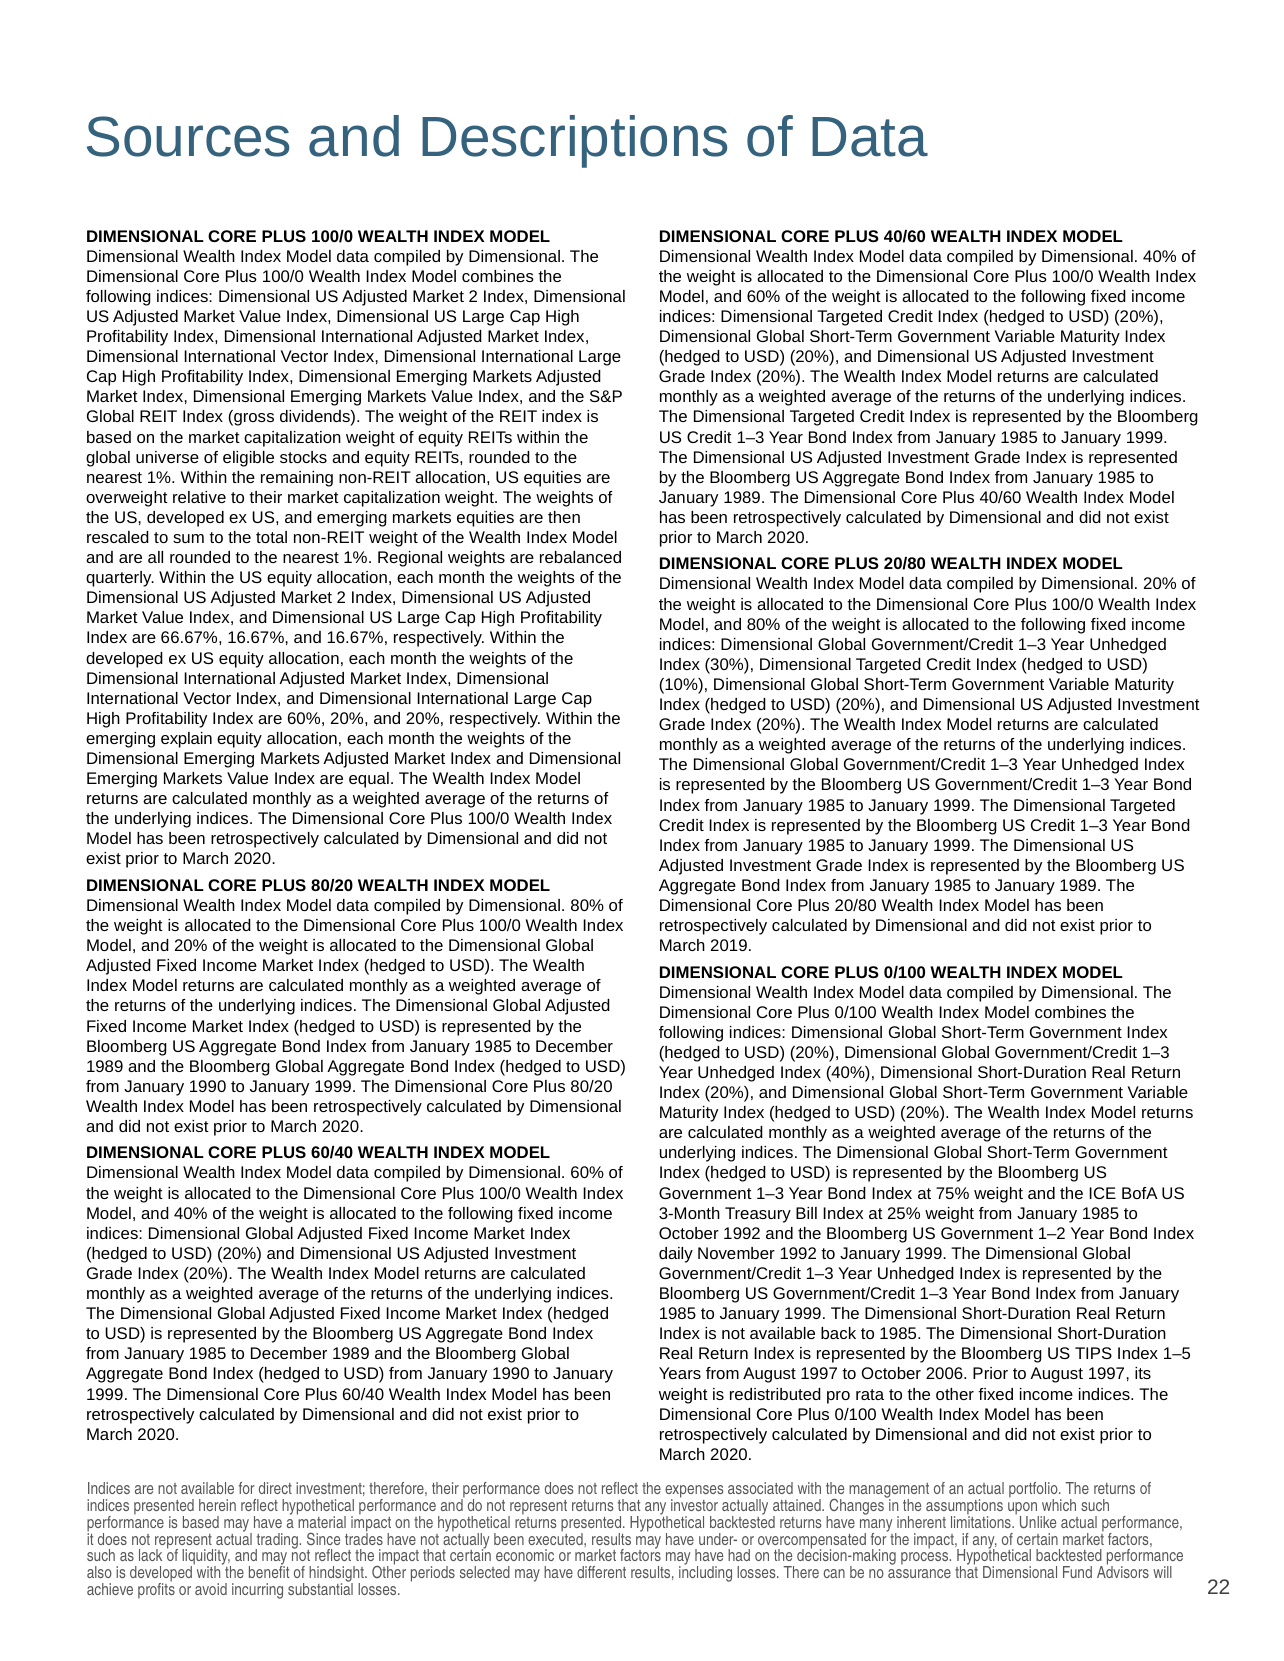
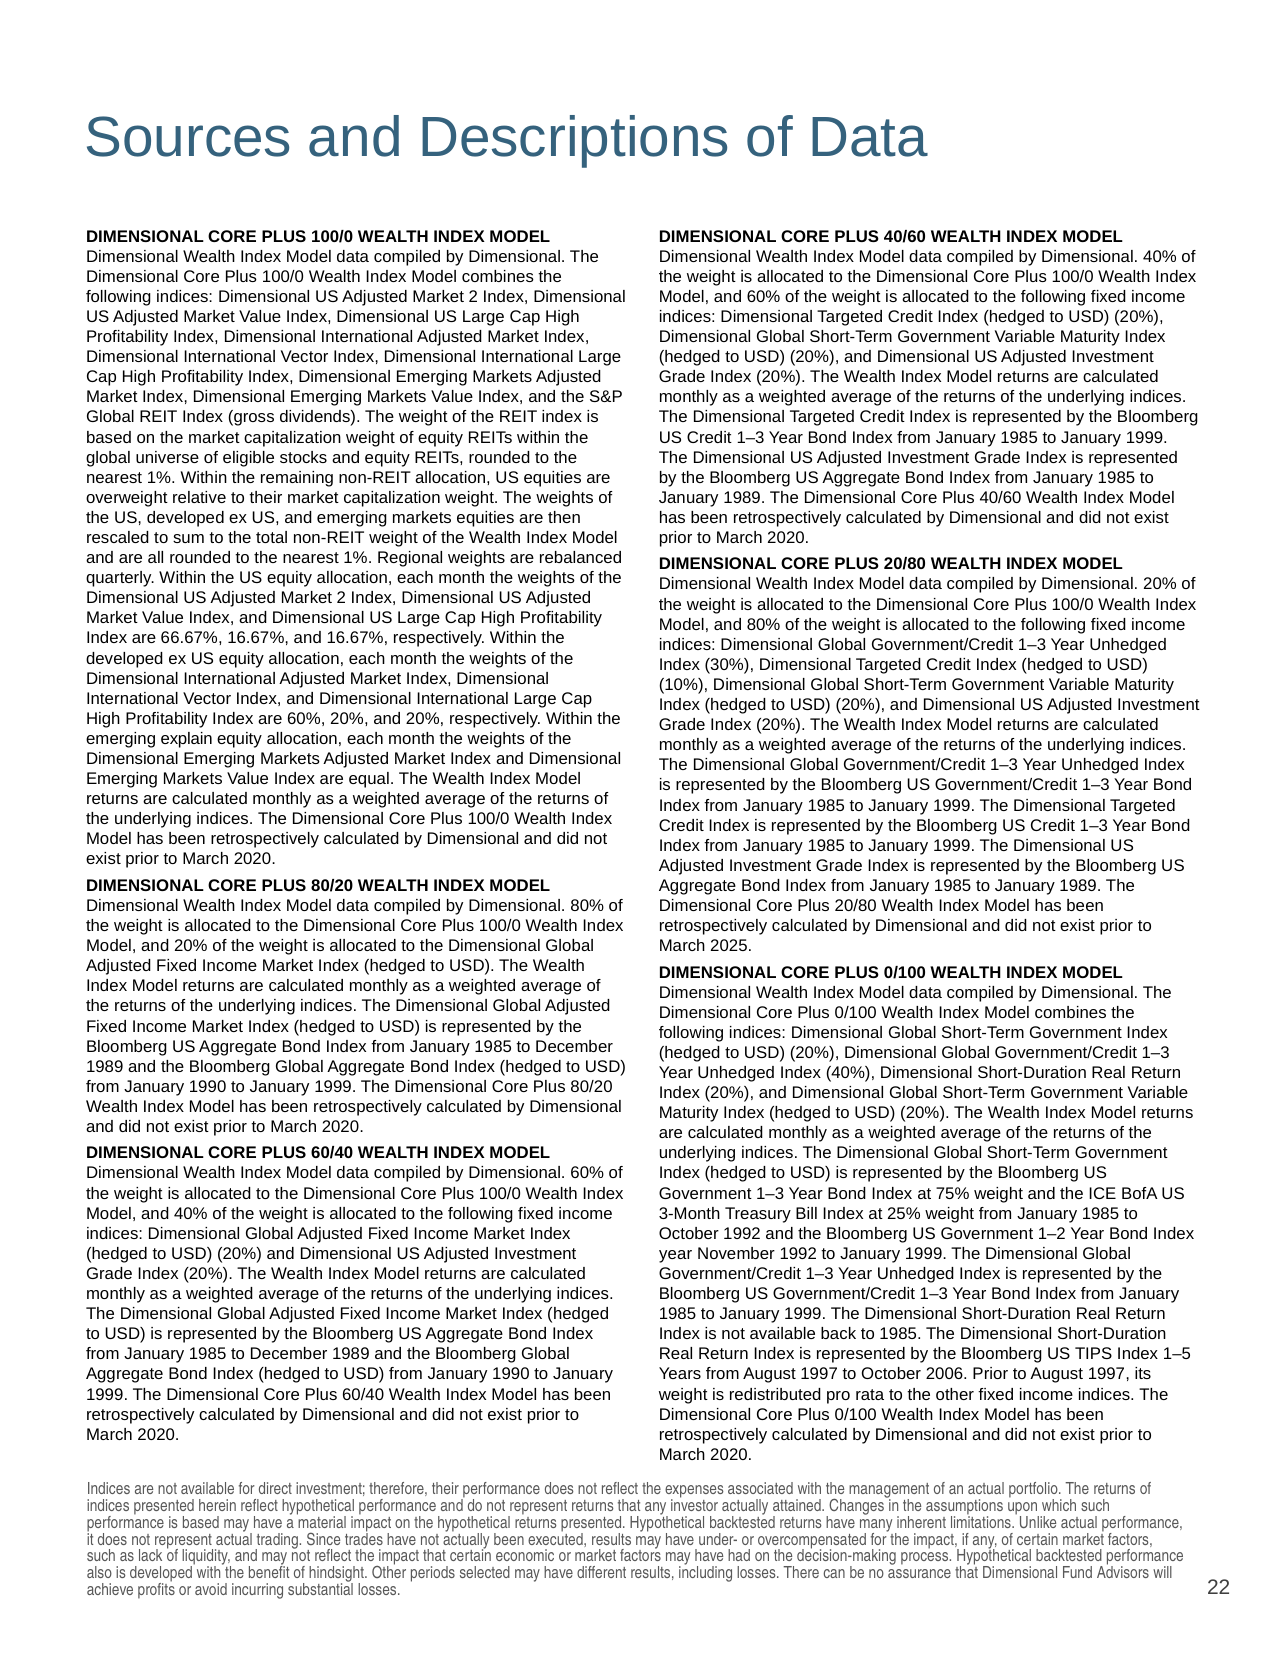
2019: 2019 -> 2025 (731, 946)
daily: daily -> year (676, 1254)
